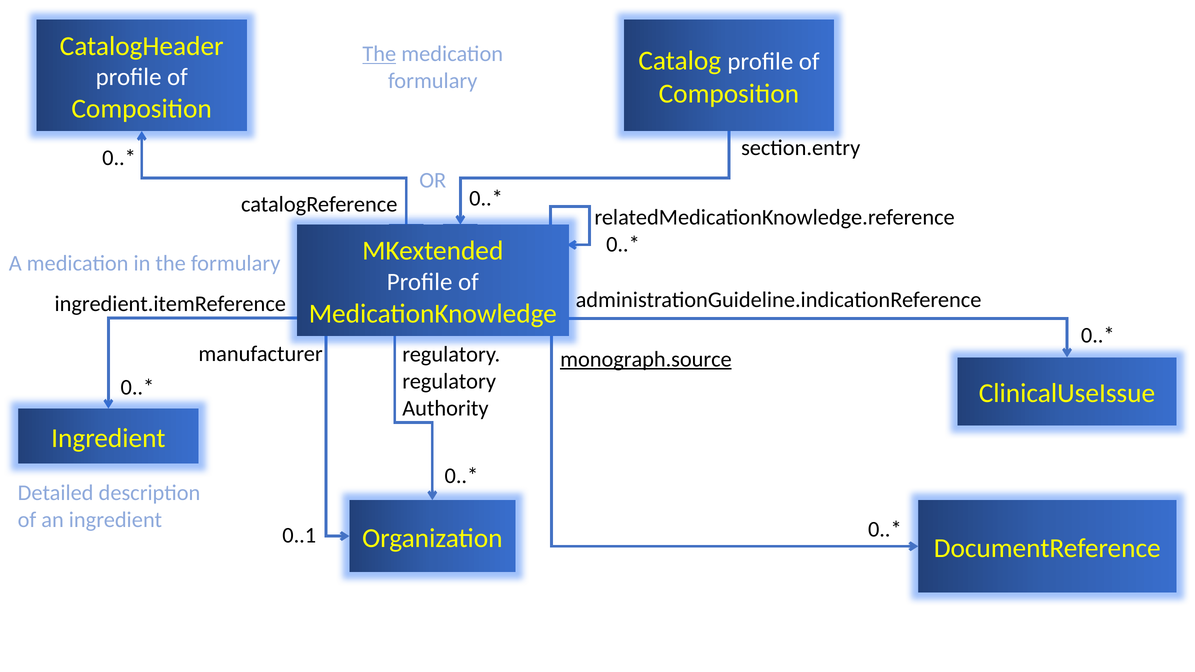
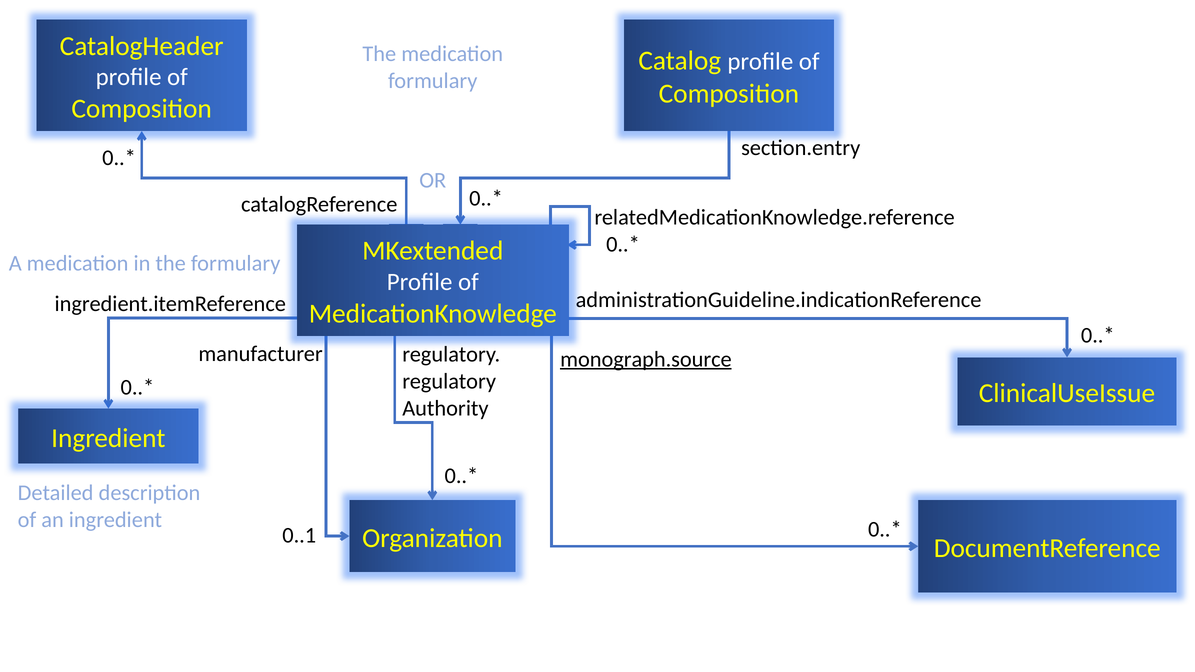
The underline: present -> none (379, 54)
